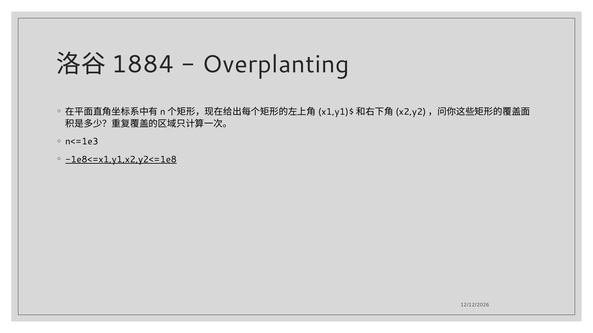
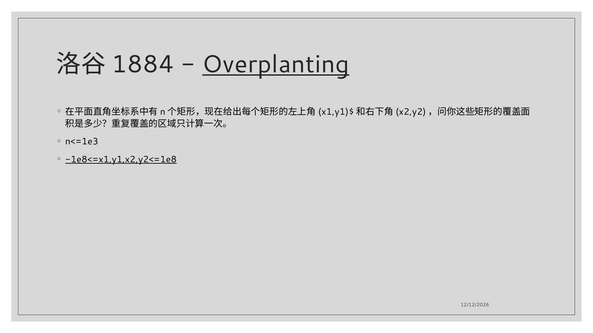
Overplanting underline: none -> present (276, 64)
